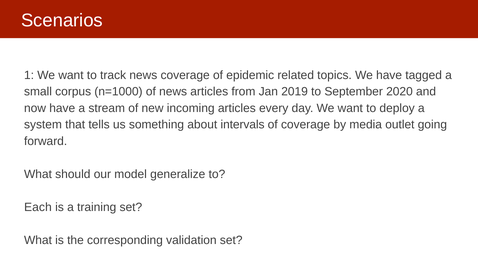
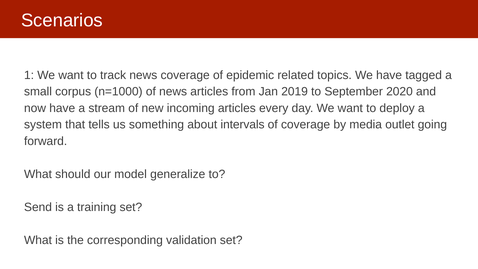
Each: Each -> Send (38, 207)
